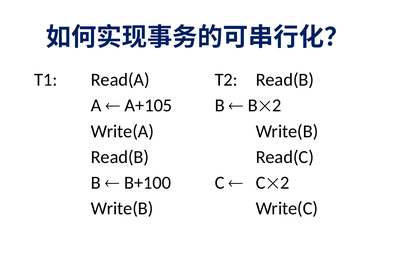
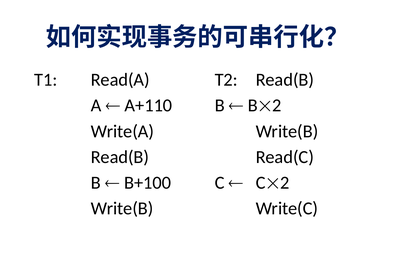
A+105: A+105 -> A+110 (148, 106)
